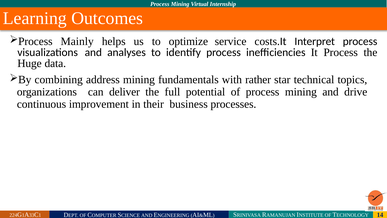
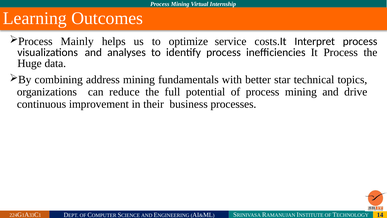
rather: rather -> better (258, 80)
deliver: deliver -> reduce (124, 92)
